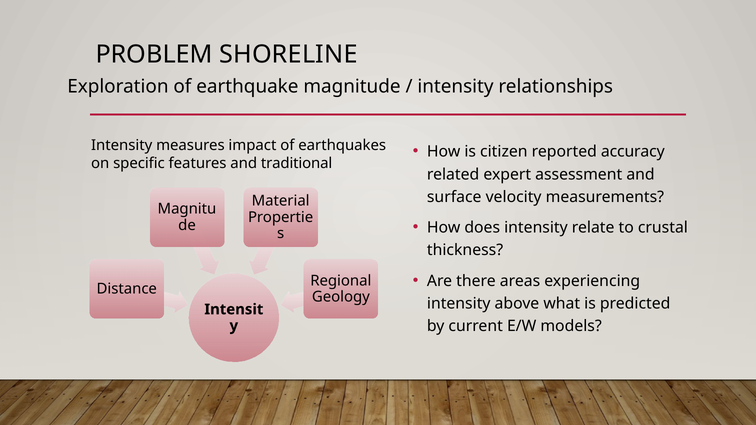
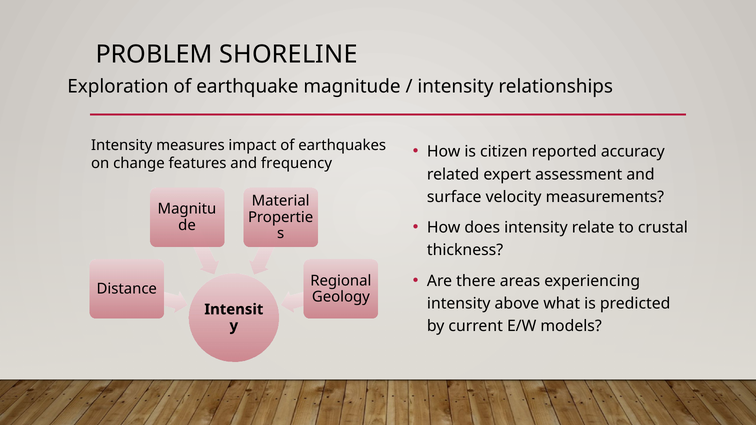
specific: specific -> change (139, 163)
traditional: traditional -> frequency (297, 163)
